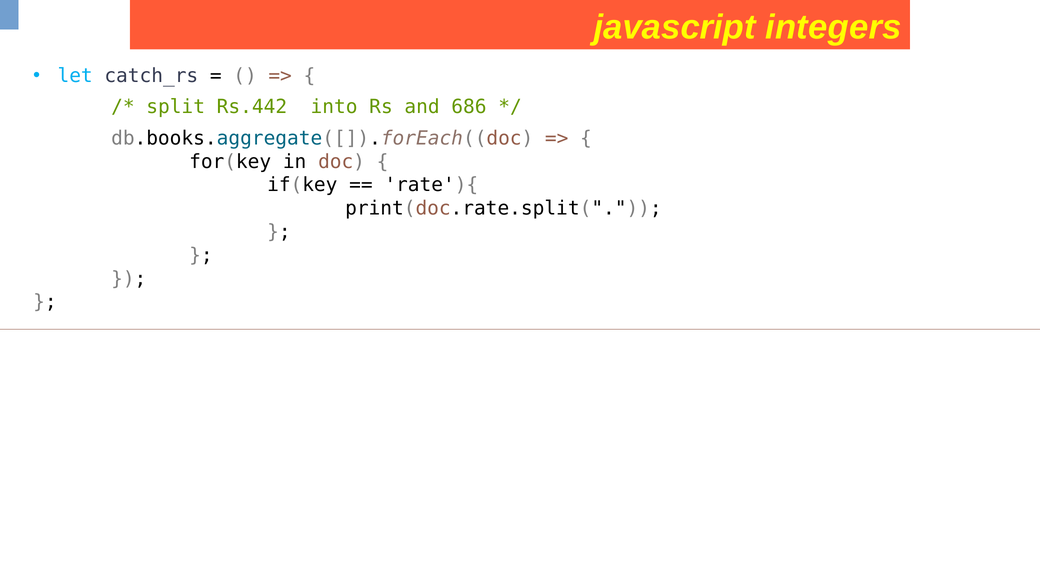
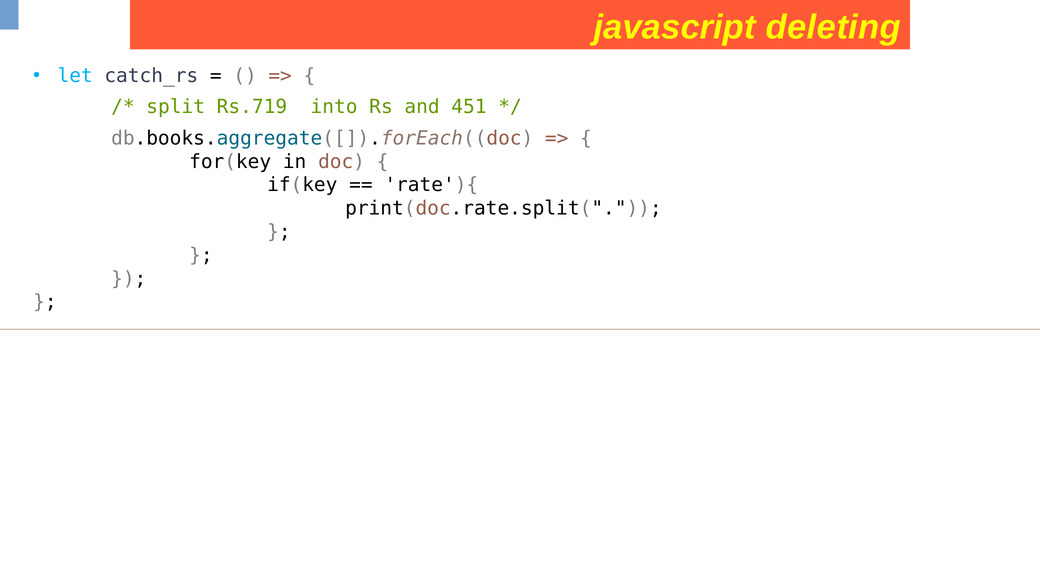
integers: integers -> deleting (833, 27)
Rs.442: Rs.442 -> Rs.719 (252, 107)
686: 686 -> 451 (469, 107)
